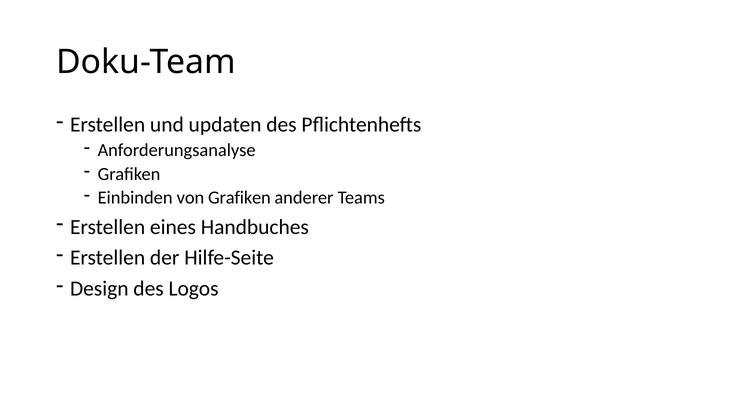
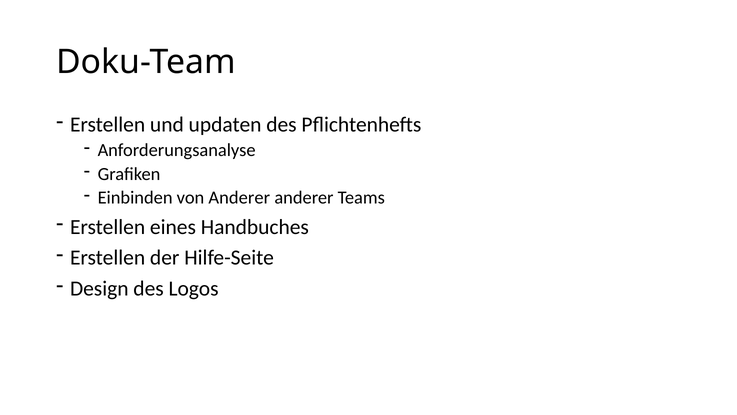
von Grafiken: Grafiken -> Anderer (239, 197)
